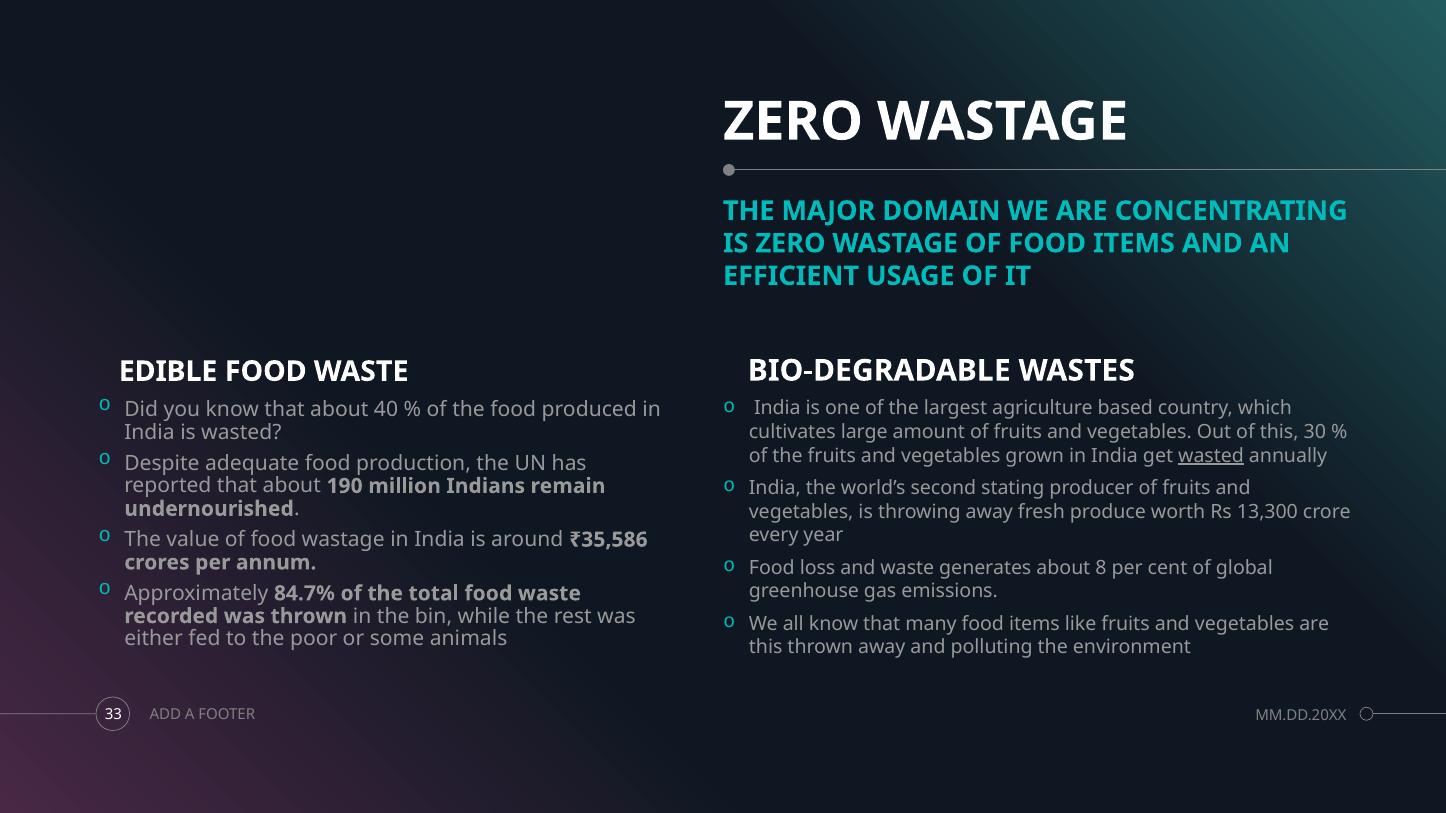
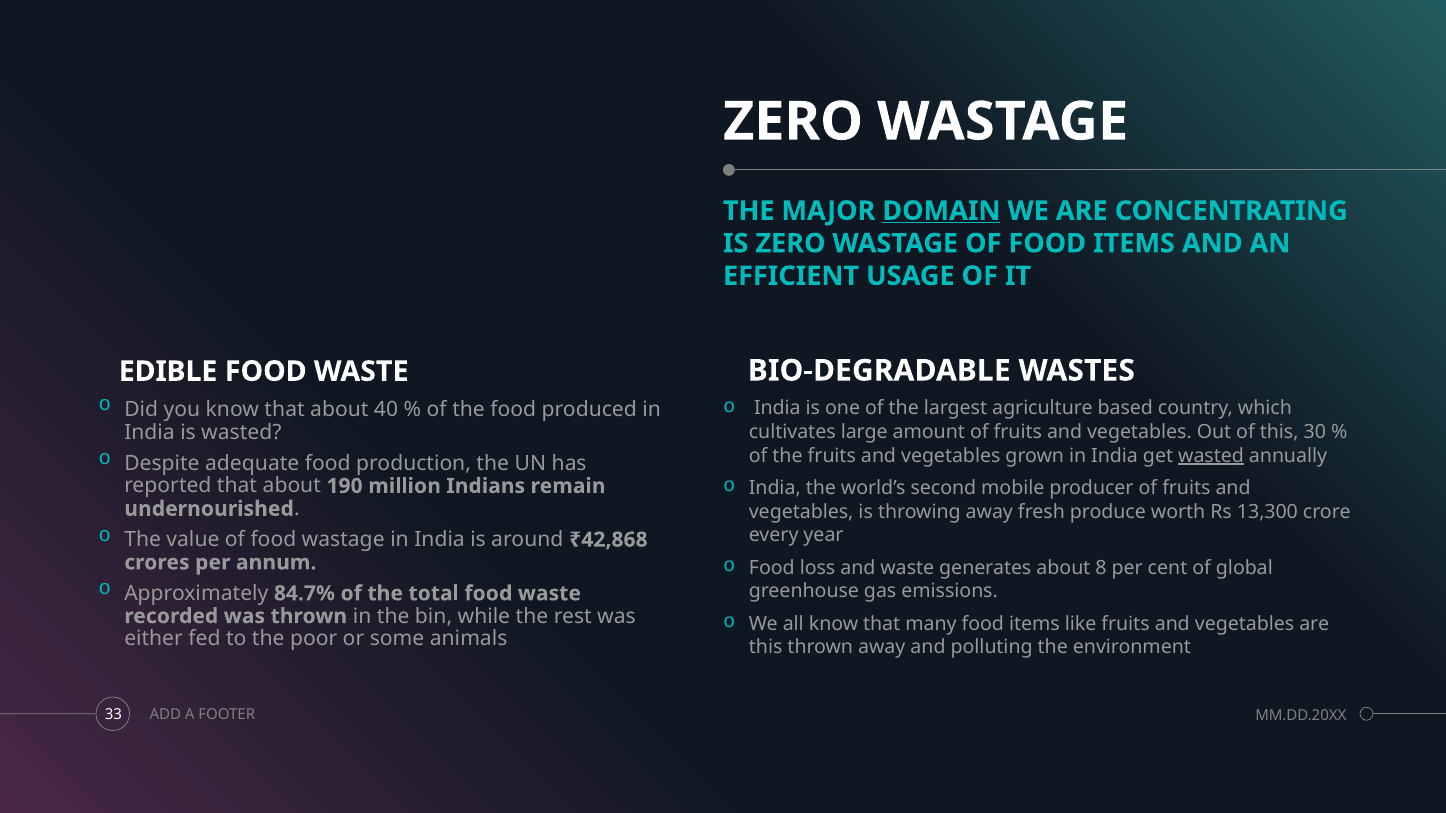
DOMAIN underline: none -> present (941, 211)
stating: stating -> mobile (1013, 488)
₹35,586: ₹35,586 -> ₹42,868 (608, 540)
